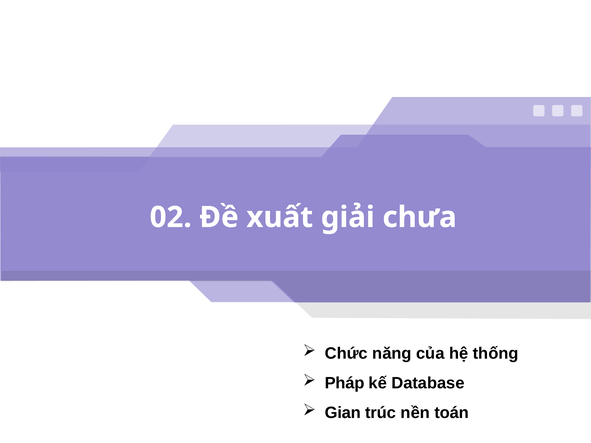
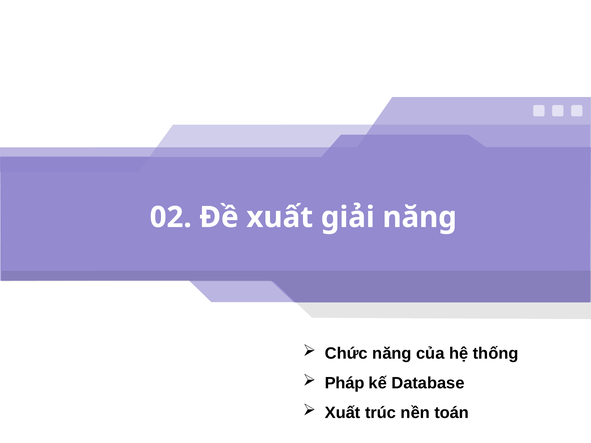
giải chưa: chưa -> năng (420, 217)
Gian: Gian -> Xuất (343, 413)
